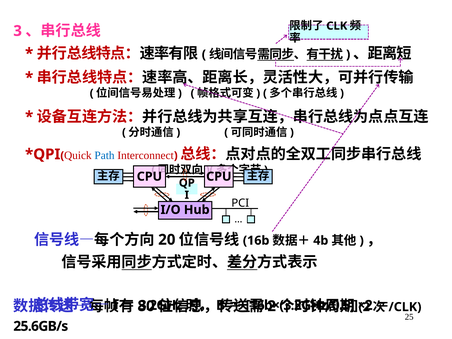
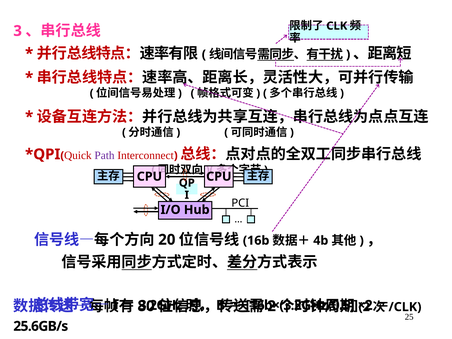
Path colour: blue -> purple (105, 156)
